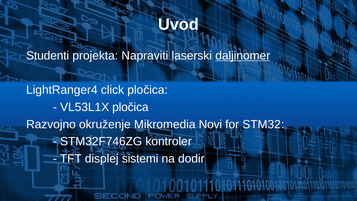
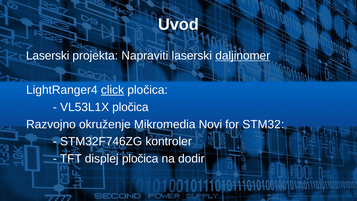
Studenti: Studenti -> Laserski (48, 56)
click underline: none -> present (112, 90)
displej sistemi: sistemi -> pločica (140, 159)
